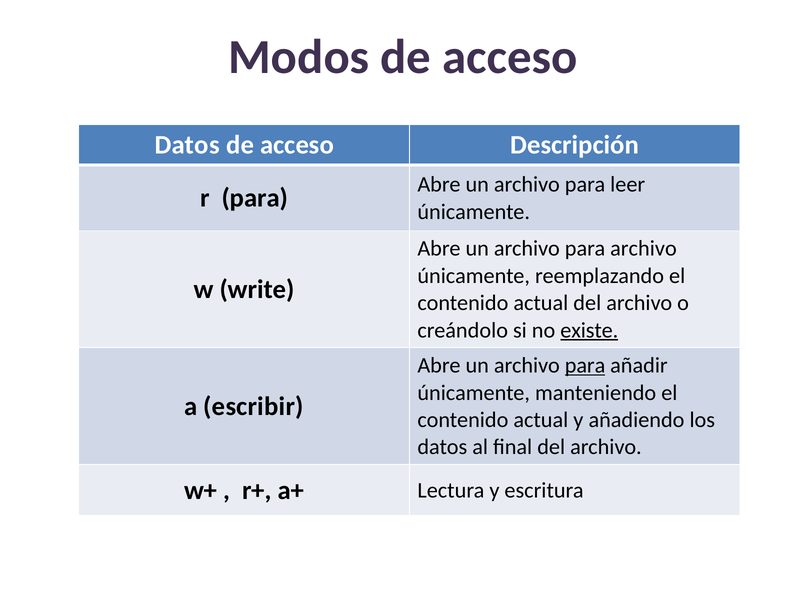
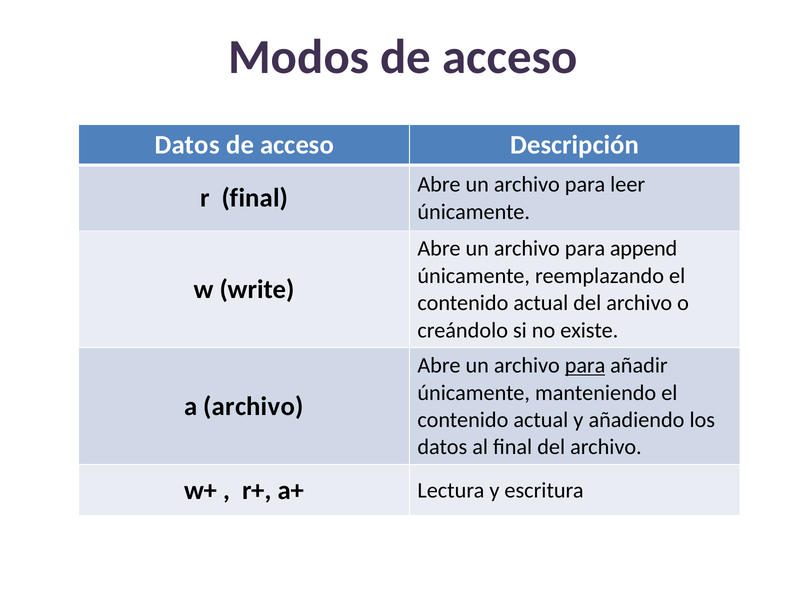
r para: para -> final (255, 198)
para archivo: archivo -> append (644, 249)
existe underline: present -> none (589, 330)
a escribir: escribir -> archivo (253, 406)
